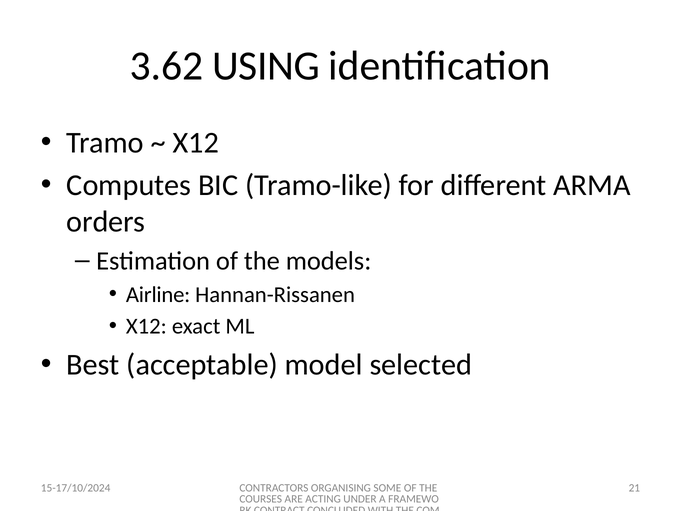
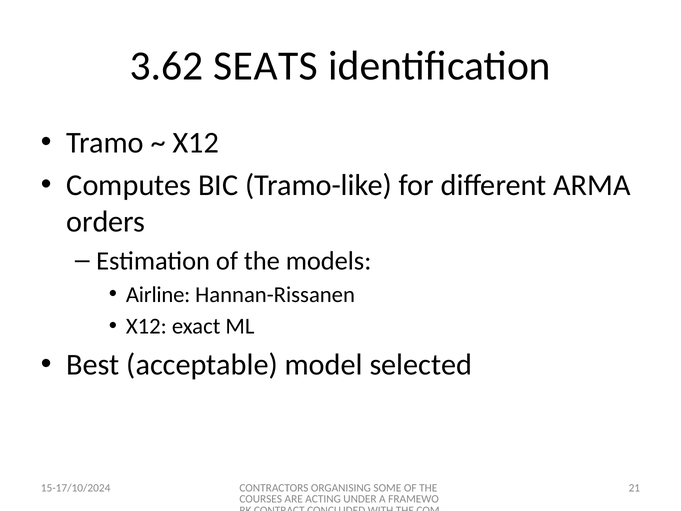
USING: USING -> SEATS (266, 66)
